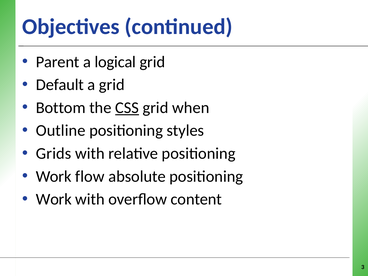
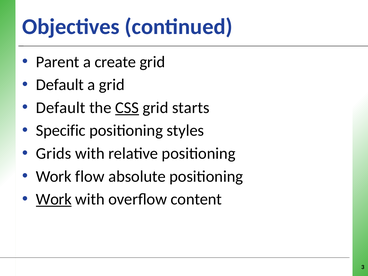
logical: logical -> create (115, 62)
Bottom: Bottom -> Default (61, 108)
when: when -> starts (191, 108)
Outline: Outline -> Specific (61, 131)
Work underline: none -> present (54, 199)
